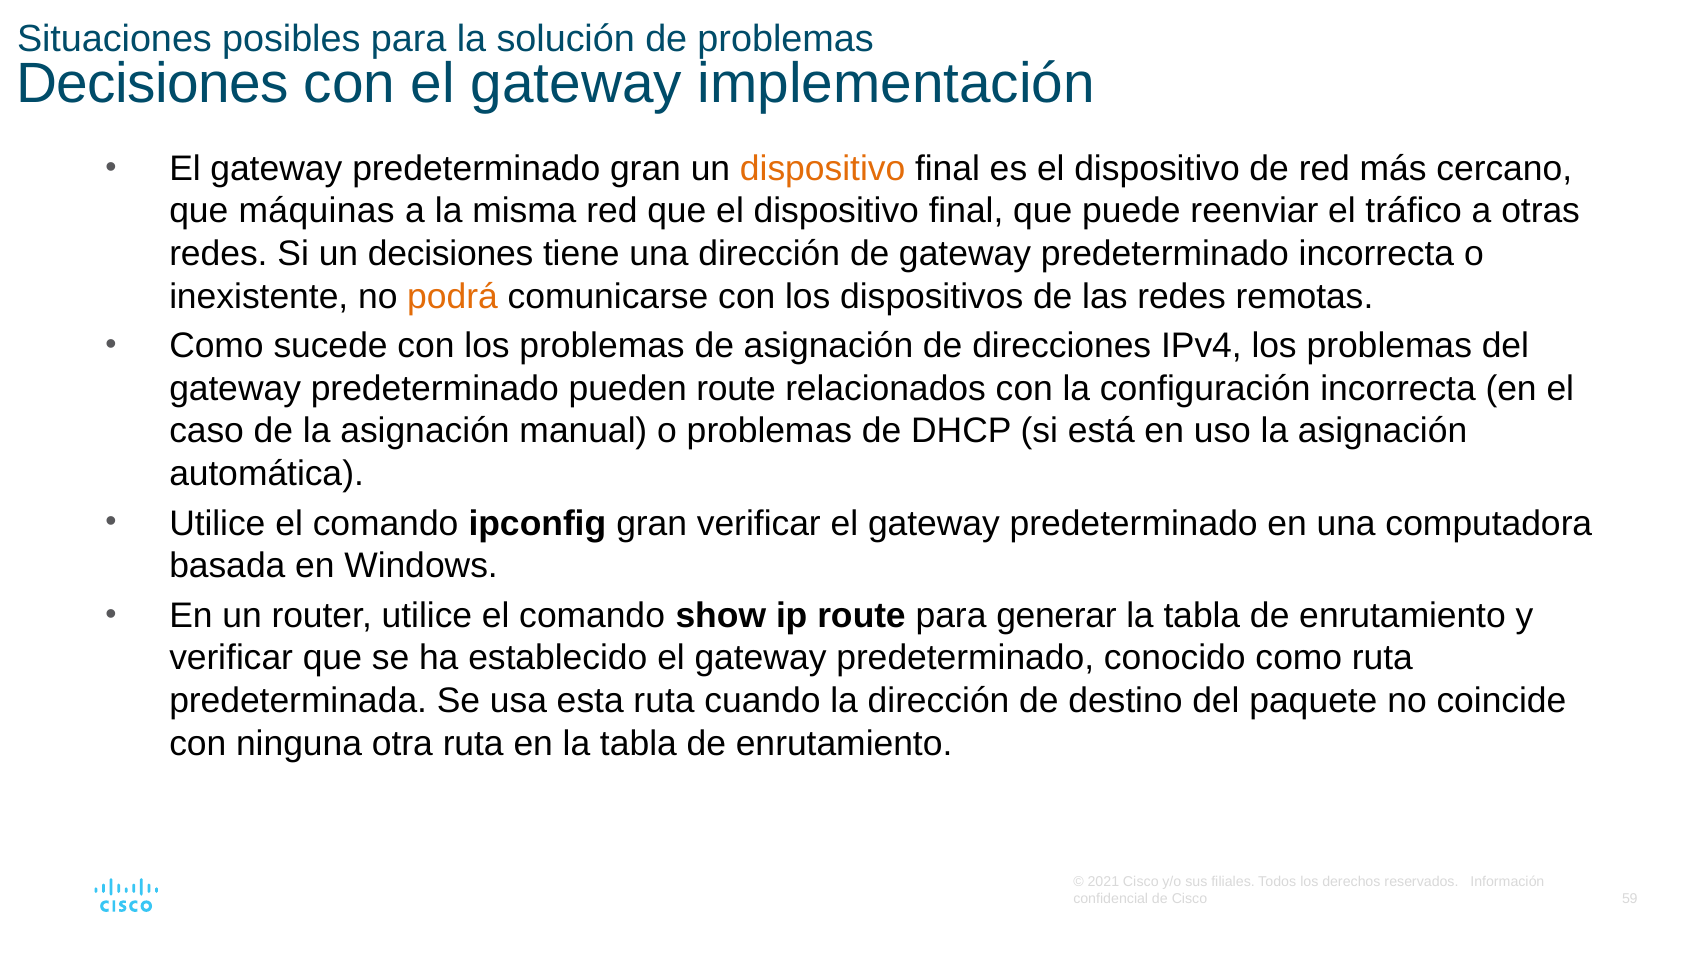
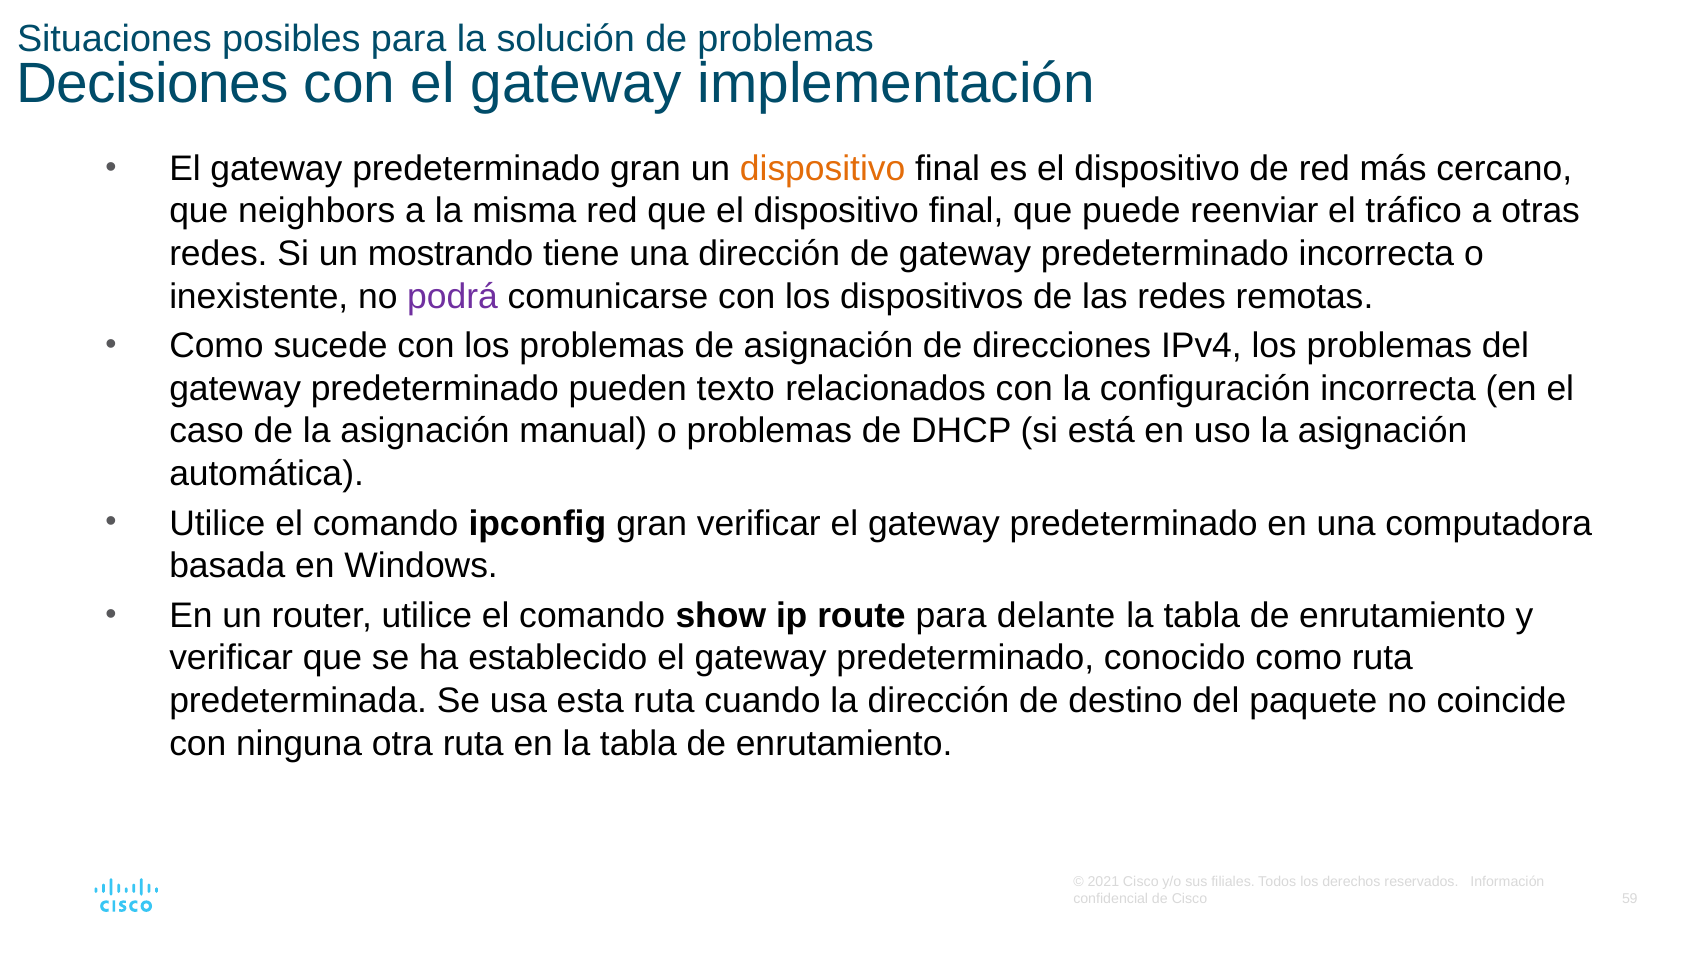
máquinas: máquinas -> neighbors (317, 211)
un decisiones: decisiones -> mostrando (451, 254)
podrá colour: orange -> purple (453, 296)
pueden route: route -> texto (736, 388)
generar: generar -> delante (1056, 615)
